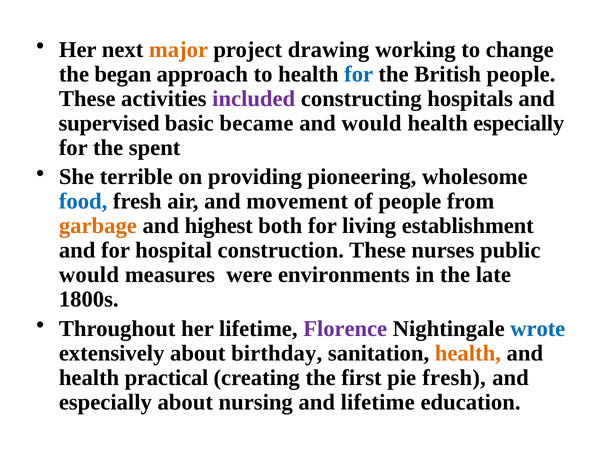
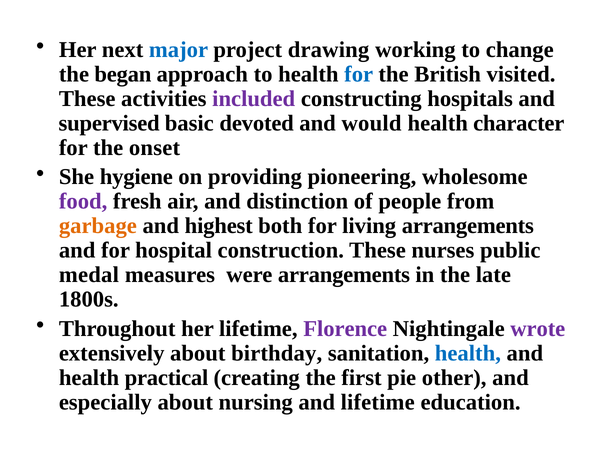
major colour: orange -> blue (179, 50)
British people: people -> visited (521, 74)
became: became -> devoted (257, 123)
health especially: especially -> character (519, 123)
spent: spent -> onset (155, 148)
terrible: terrible -> hygiene (136, 177)
food colour: blue -> purple (83, 201)
movement: movement -> distinction (297, 201)
living establishment: establishment -> arrangements (468, 226)
would: would -> medal (89, 275)
were environments: environments -> arrangements (344, 275)
wrote colour: blue -> purple (538, 329)
health colour: orange -> blue (468, 353)
pie fresh: fresh -> other (454, 378)
